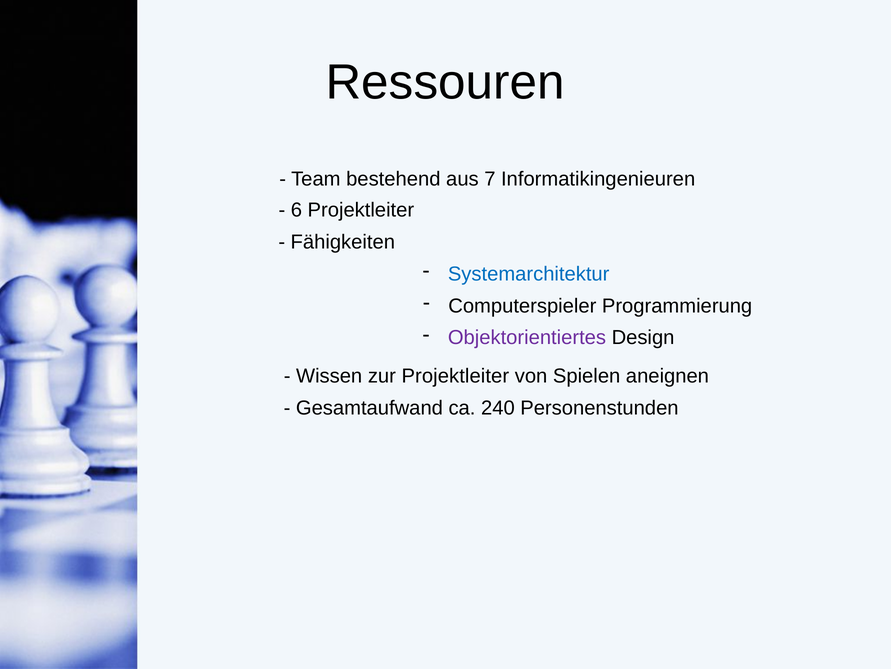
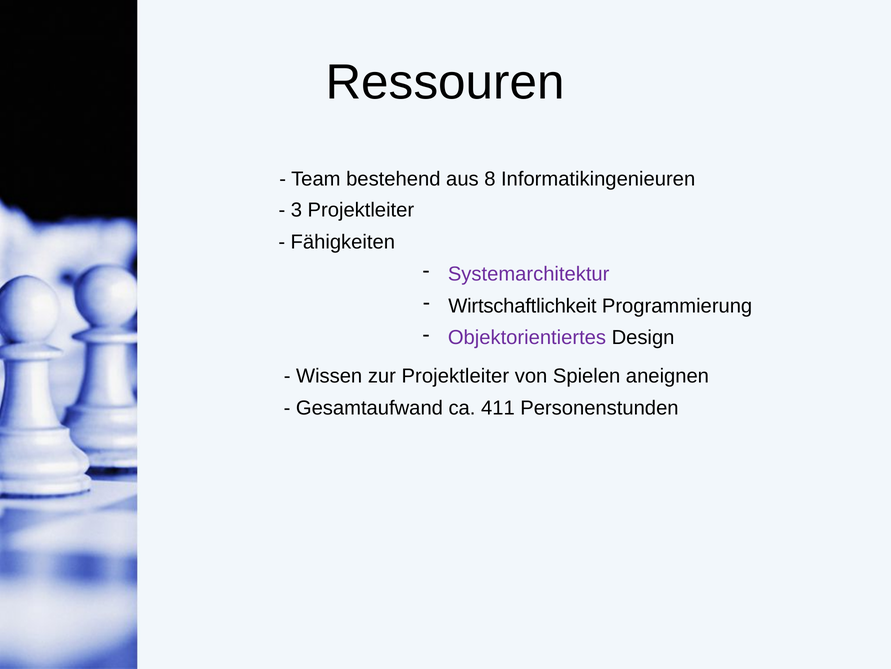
7: 7 -> 8 (490, 179)
6: 6 -> 3 (296, 210)
Systemarchitektur colour: blue -> purple (529, 274)
Computerspieler: Computerspieler -> Wirtschaftlichkeit (522, 305)
240: 240 -> 411 (498, 407)
